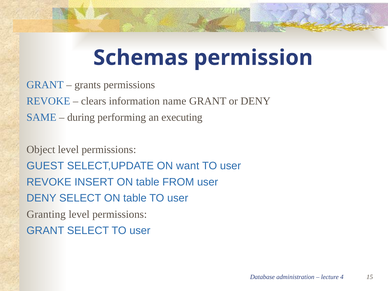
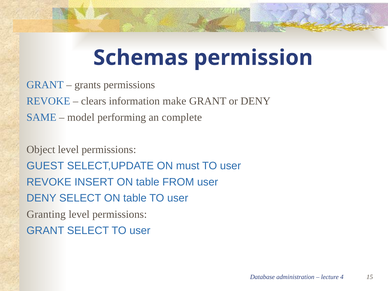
name: name -> make (174, 101)
during: during -> model (81, 117)
executing: executing -> complete (182, 117)
want: want -> must (188, 166)
